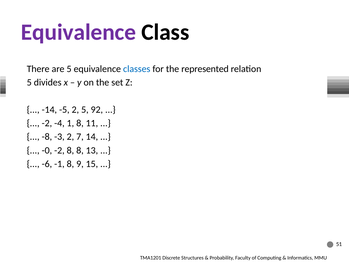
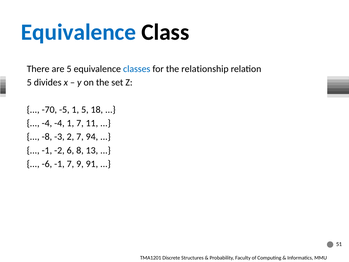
Equivalence colour: purple -> blue (79, 32)
represented: represented -> relationship (205, 69)
-14: -14 -> -70 (49, 109)
-5 2: 2 -> 1 (75, 109)
92: 92 -> 18 (97, 109)
-2: -2 -> -4 (47, 123)
1 8: 8 -> 7 (80, 123)
14: 14 -> 94 (92, 137)
-0: -0 -> -1 (47, 150)
-2 8: 8 -> 6 (70, 150)
-1 8: 8 -> 7 (70, 164)
15: 15 -> 91 (92, 164)
